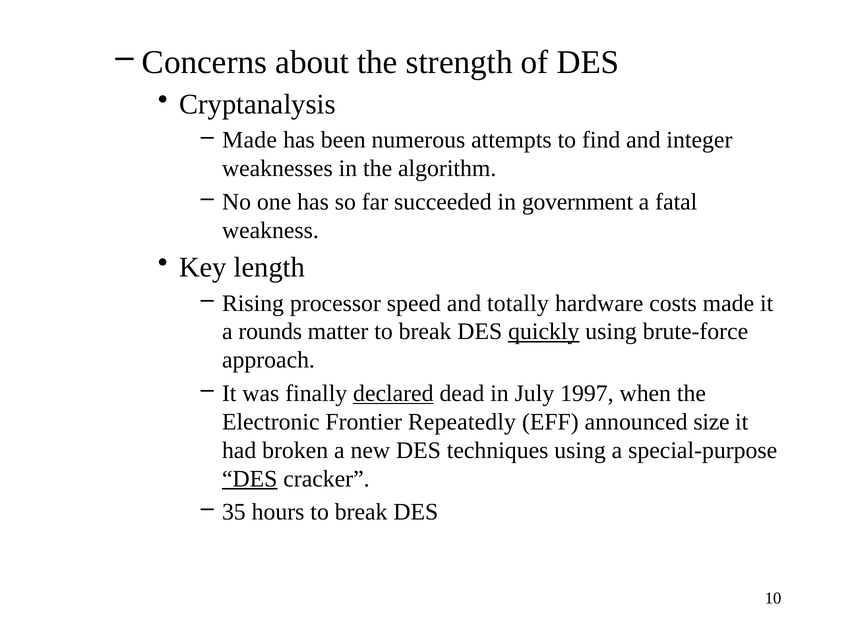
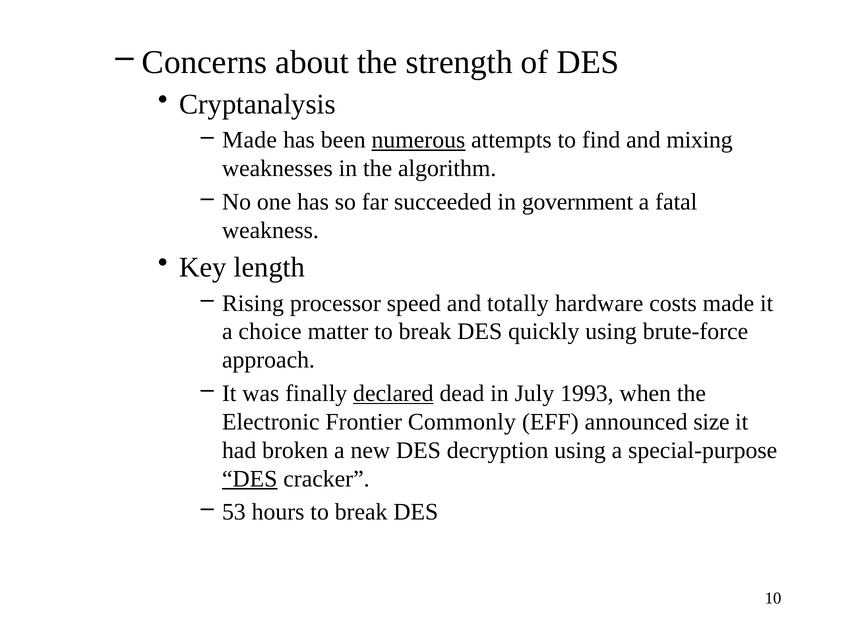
numerous underline: none -> present (418, 140)
integer: integer -> mixing (700, 140)
rounds: rounds -> choice (270, 332)
quickly underline: present -> none (544, 332)
1997: 1997 -> 1993 (587, 394)
Repeatedly: Repeatedly -> Commonly (462, 422)
techniques: techniques -> decryption (498, 451)
35: 35 -> 53 (234, 512)
